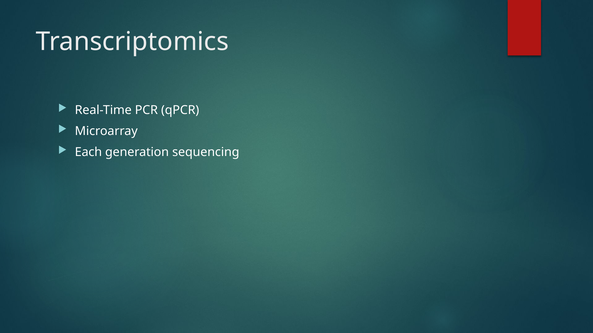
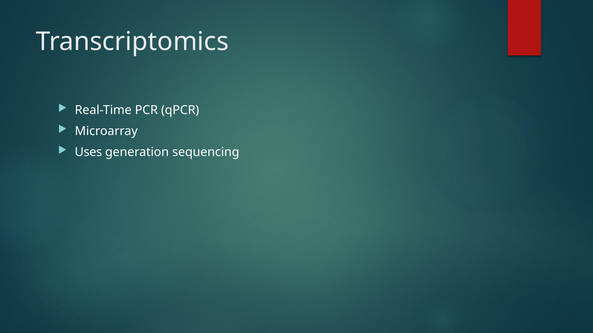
Each: Each -> Uses (88, 152)
